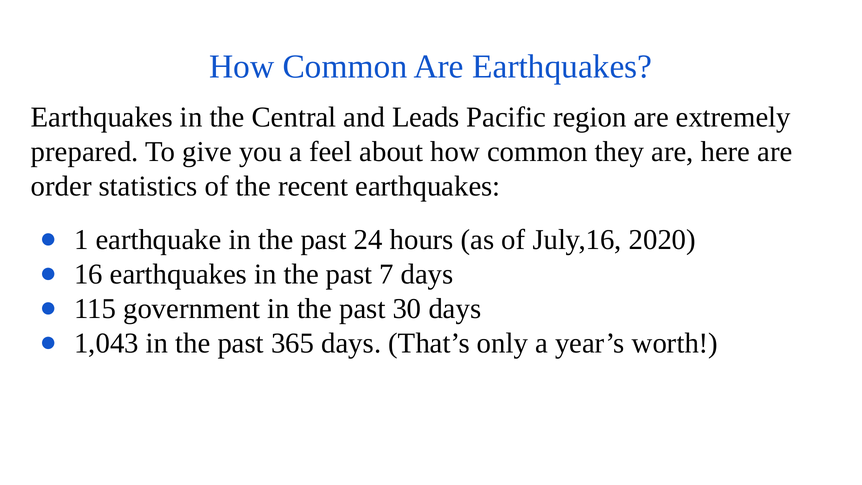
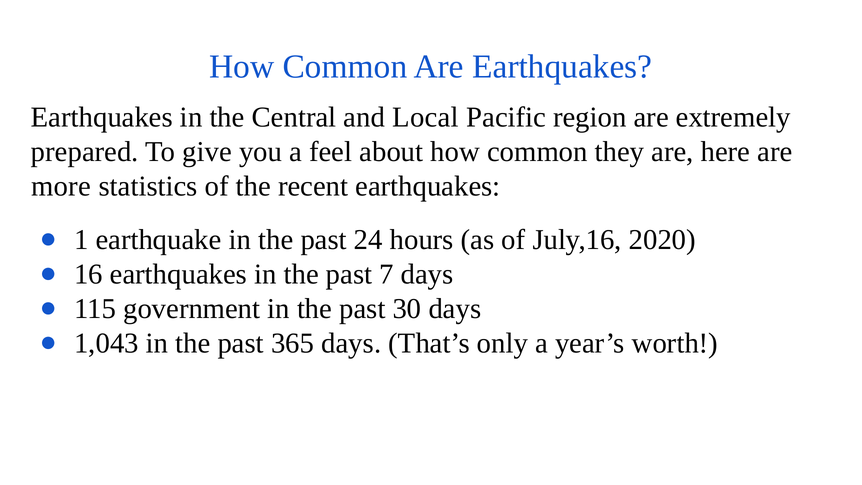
Leads: Leads -> Local (425, 117)
order: order -> more (61, 186)
